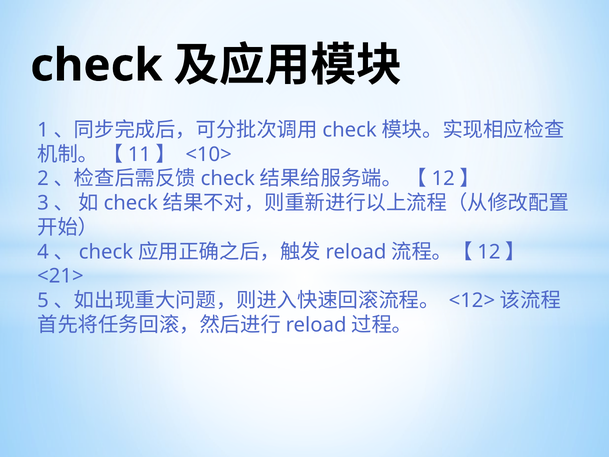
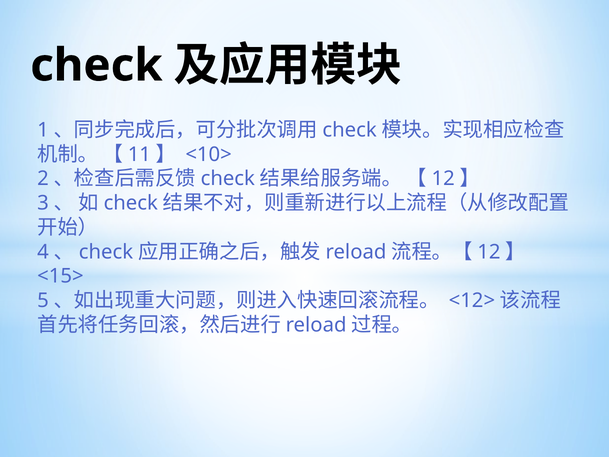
<21>: <21> -> <15> (60, 276)
